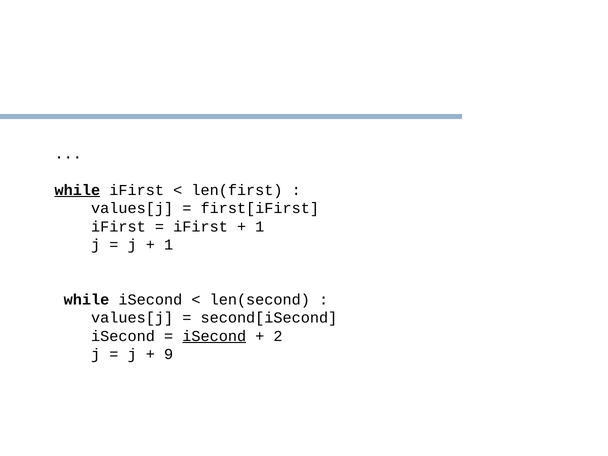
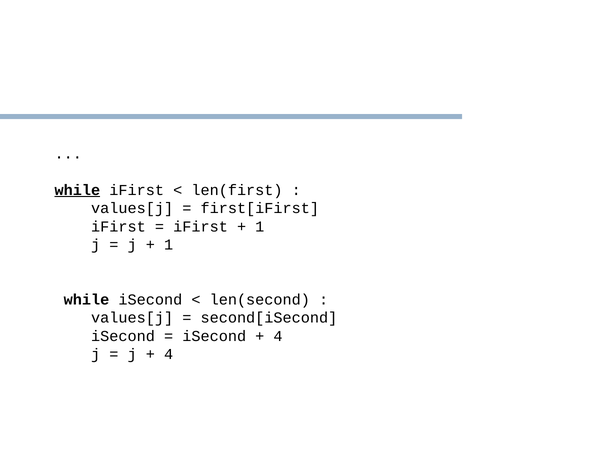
iSecond underline: present -> none (214, 336)
2: 2 -> 4 (278, 336)
9: 9 -> 4 (169, 354)
